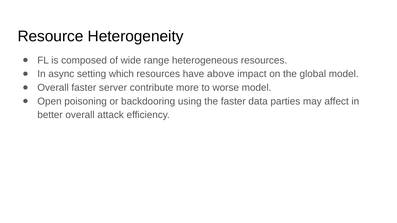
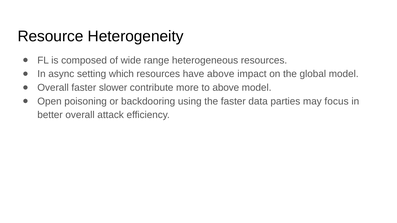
server: server -> slower (113, 88)
to worse: worse -> above (226, 88)
affect: affect -> focus (337, 101)
